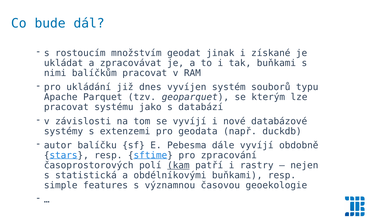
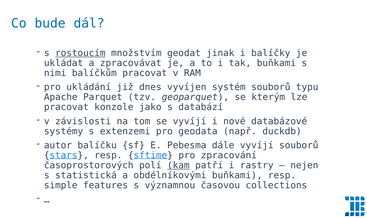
rostoucím underline: none -> present (80, 53)
získané: získané -> balíčky (271, 53)
systému: systému -> konzole (114, 107)
vyvíjí obdobně: obdobně -> souborů (299, 146)
geoekologie: geoekologie -> collections (276, 186)
